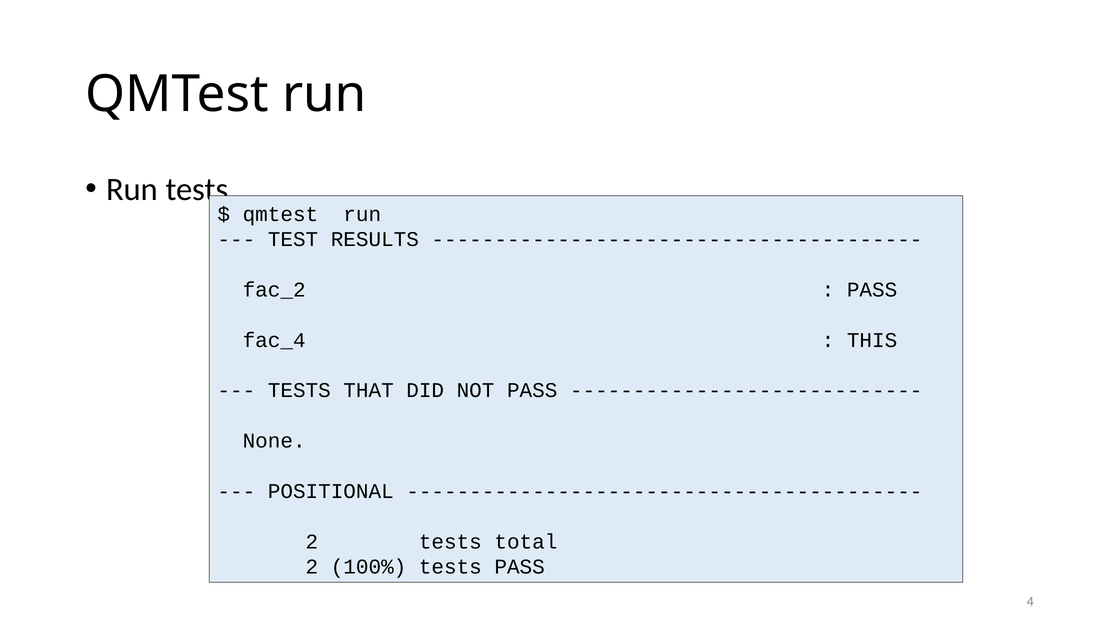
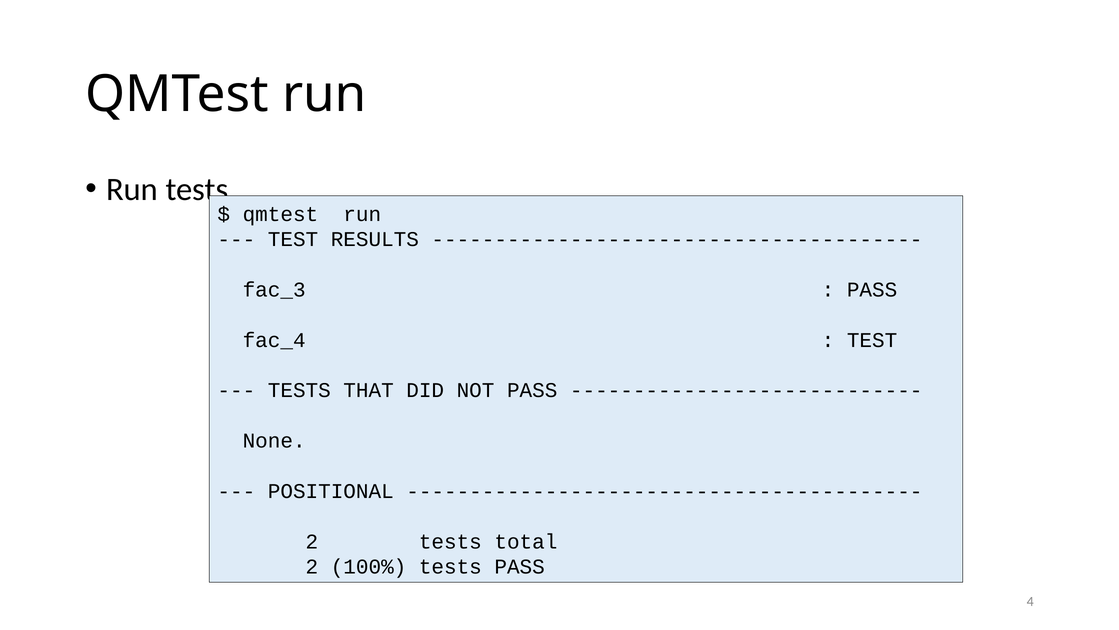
fac_2: fac_2 -> fac_3 (274, 289)
THIS: THIS -> TEST (872, 340)
